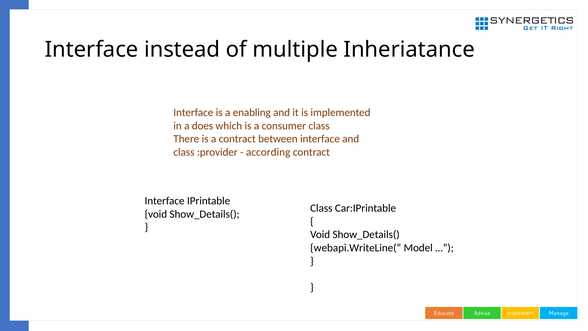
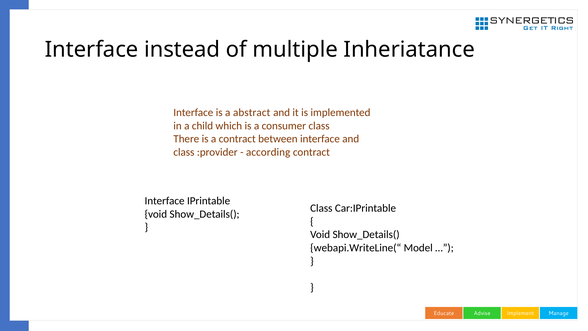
enabling: enabling -> abstract (252, 112)
does: does -> child (202, 126)
